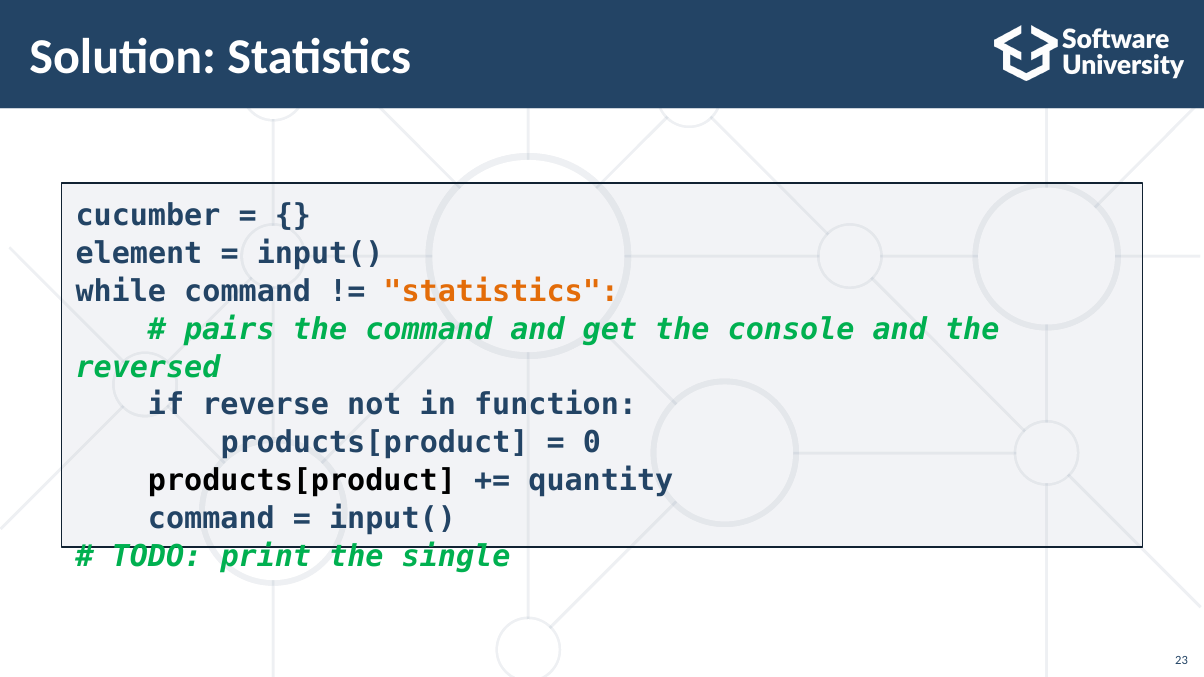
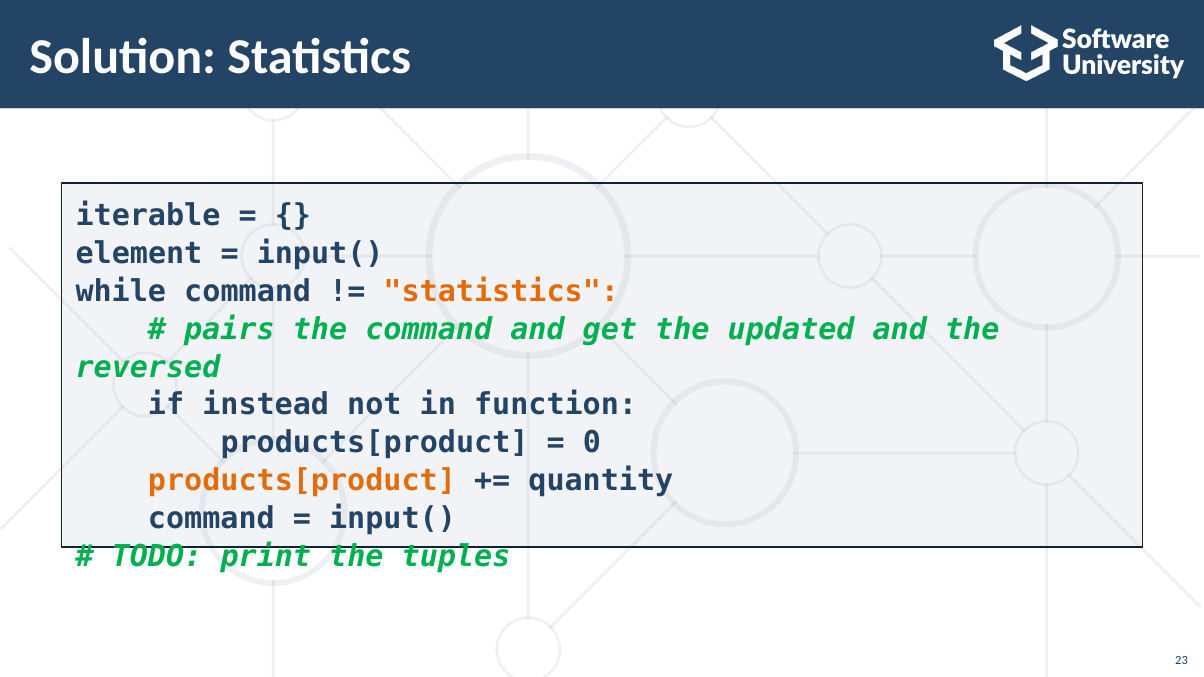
cucumber: cucumber -> iterable (148, 216)
console: console -> updated (791, 329)
reverse: reverse -> instead (266, 405)
products[product colour: black -> orange (302, 481)
single: single -> tuples (456, 557)
